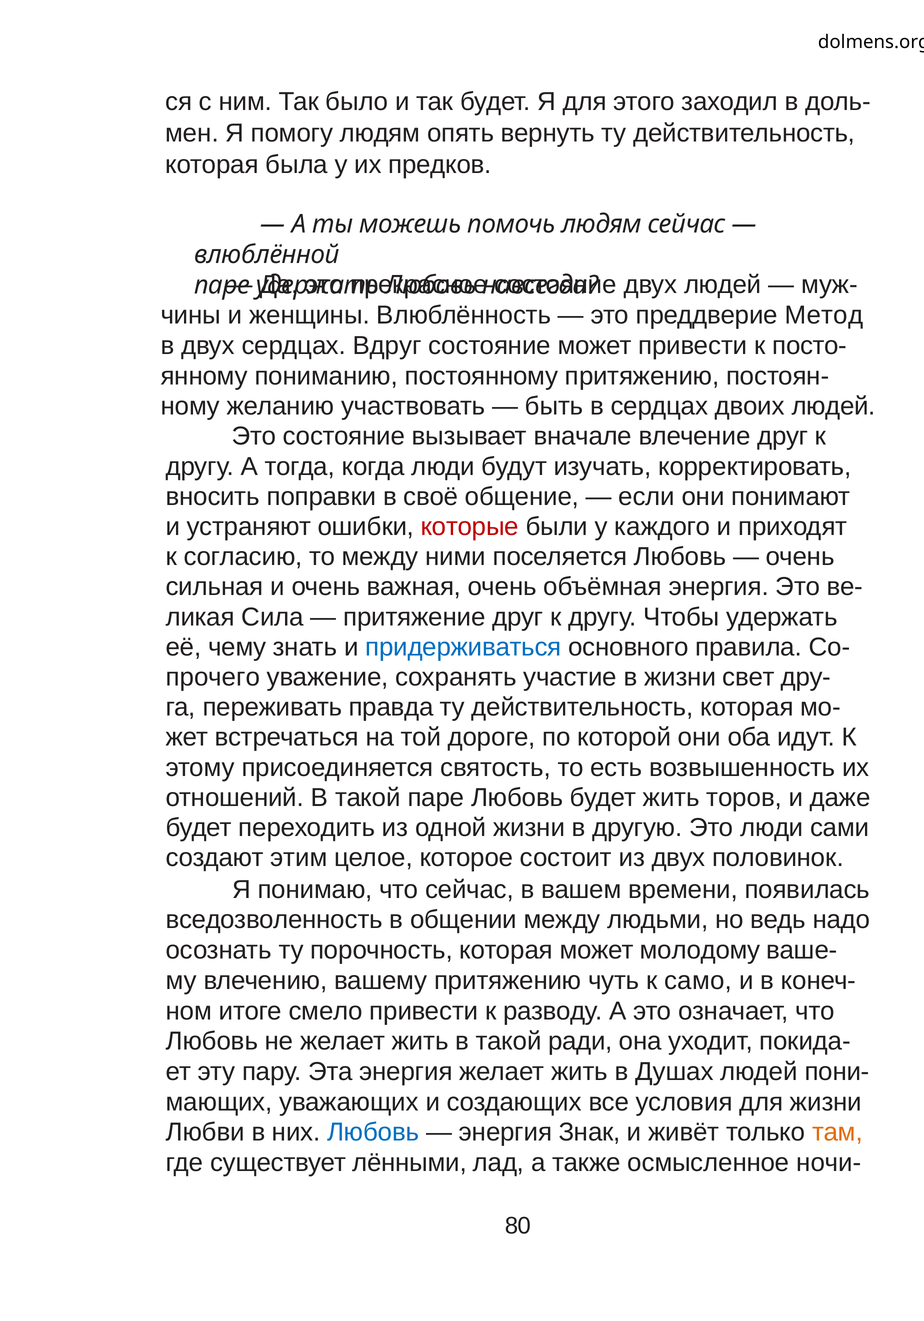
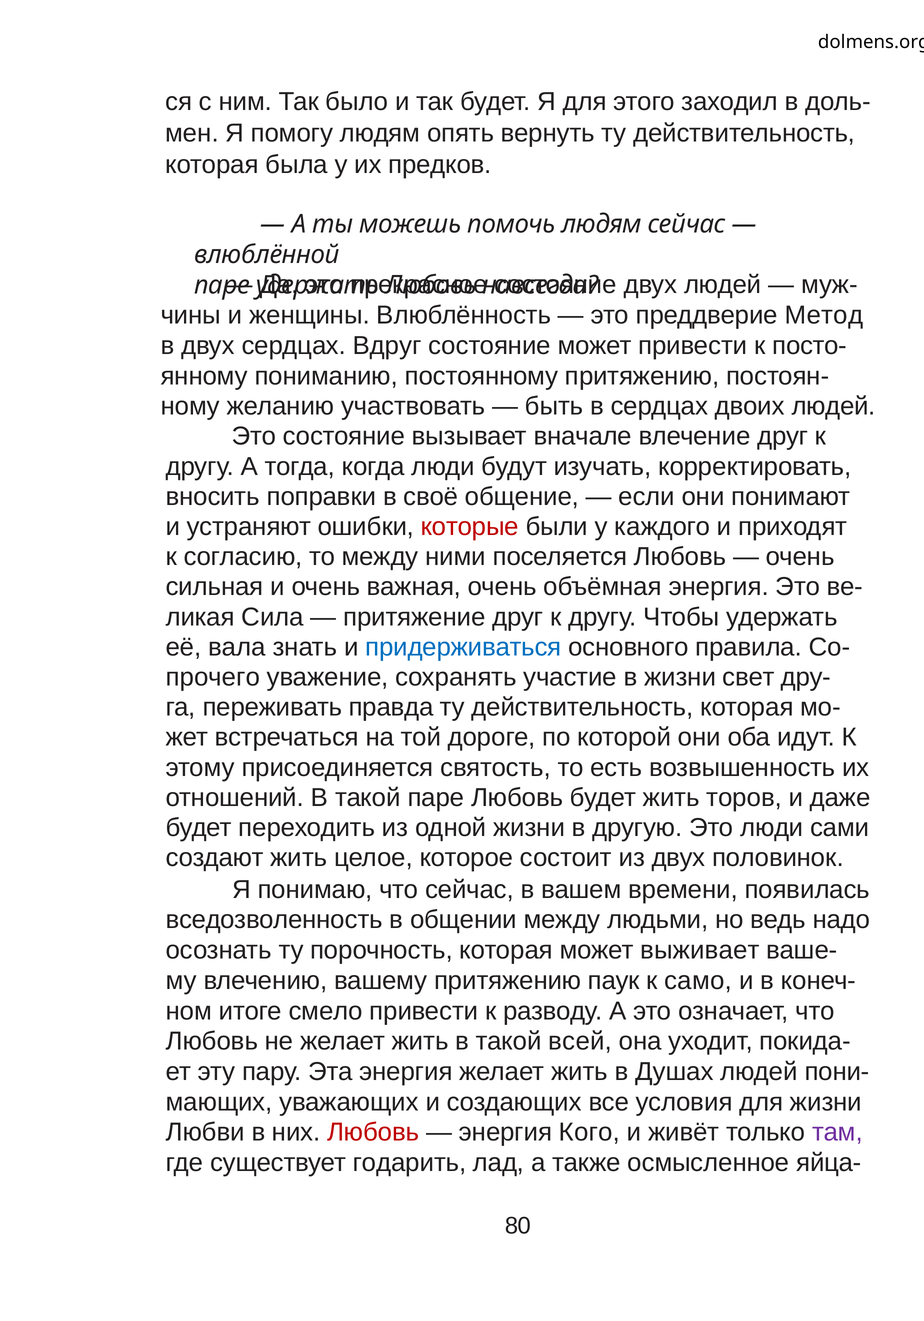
чему: чему -> вала (237, 647)
создают этим: этим -> жить (299, 858)
молодому: молодому -> выживает (700, 950)
чуть: чуть -> паук (614, 980)
ради: ради -> всей (580, 1041)
Любовь colour: blue -> red (373, 1132)
Знак: Знак -> Кого (589, 1132)
там colour: orange -> purple (837, 1132)
лёнными: лёнными -> годарить (409, 1162)
ночи-: ночи- -> яйца- (829, 1162)
